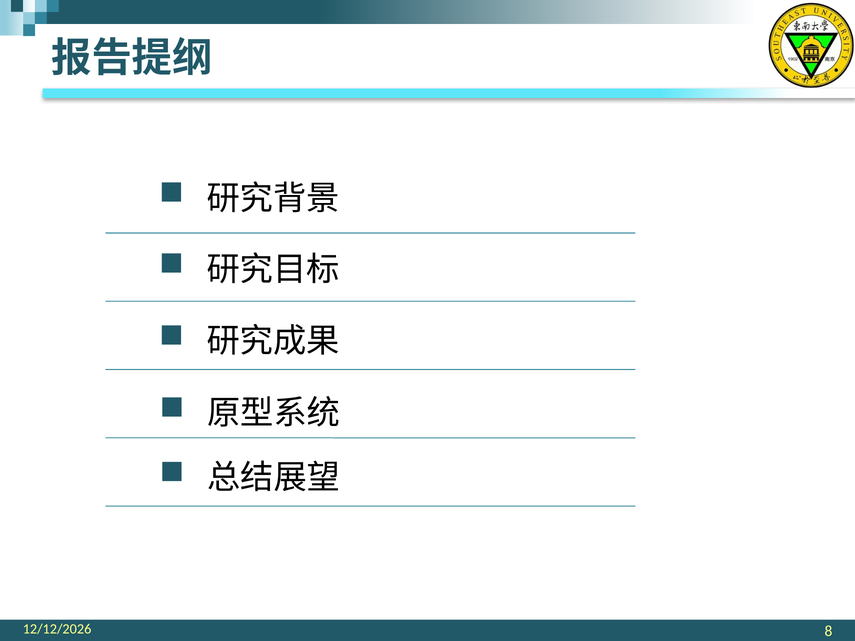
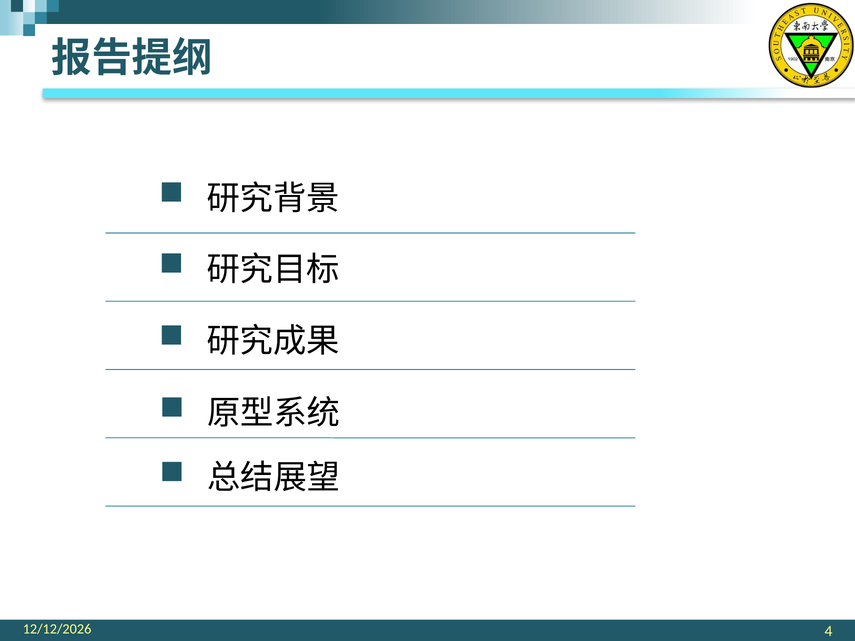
8: 8 -> 4 (828, 631)
